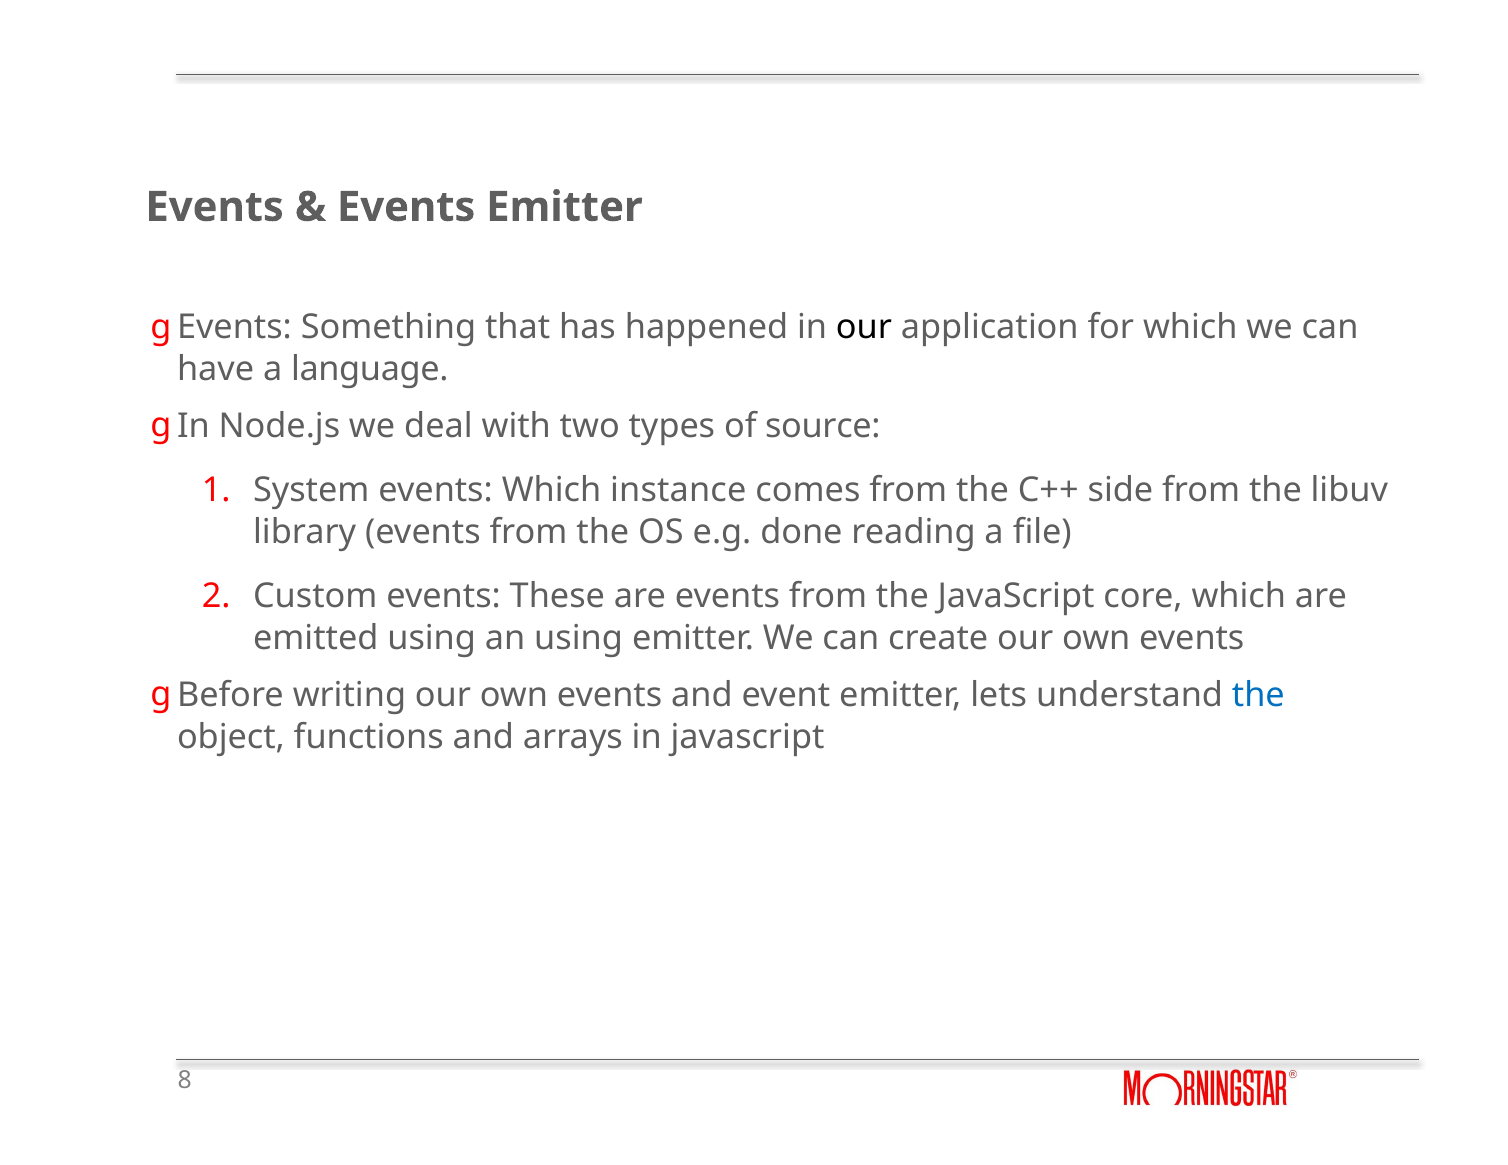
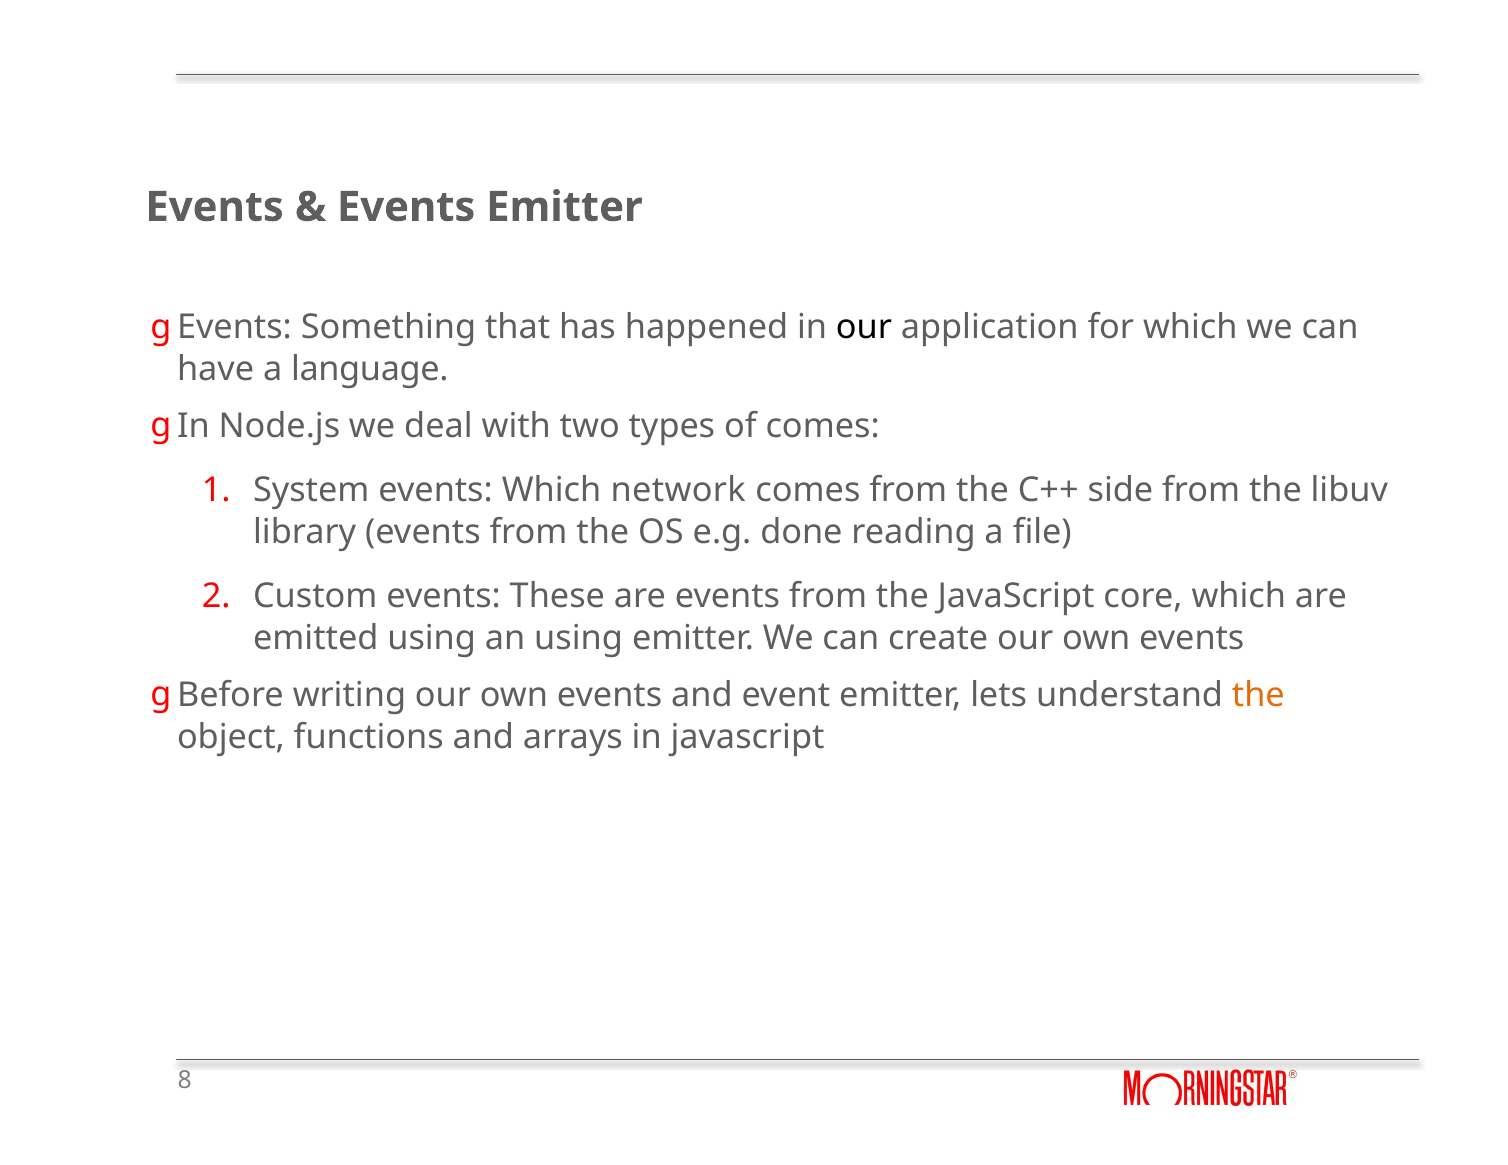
of source: source -> comes (823, 426)
instance: instance -> network (678, 490)
the colour: blue -> orange (1258, 695)
